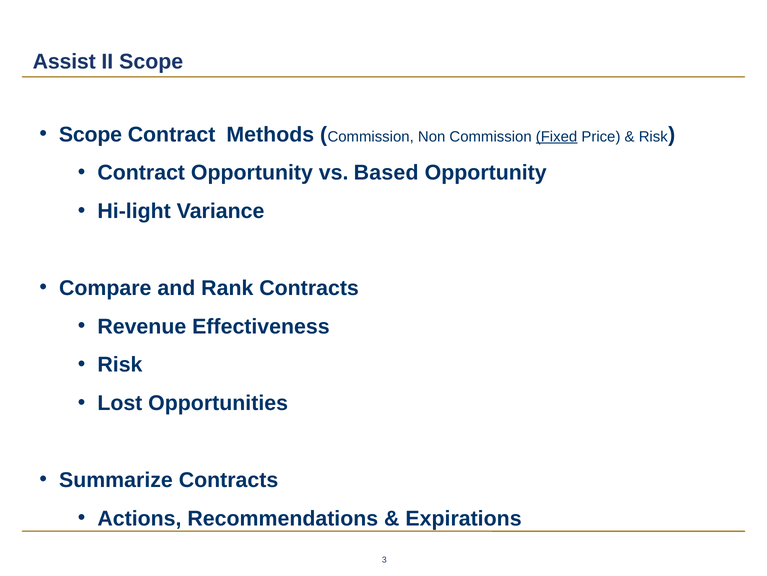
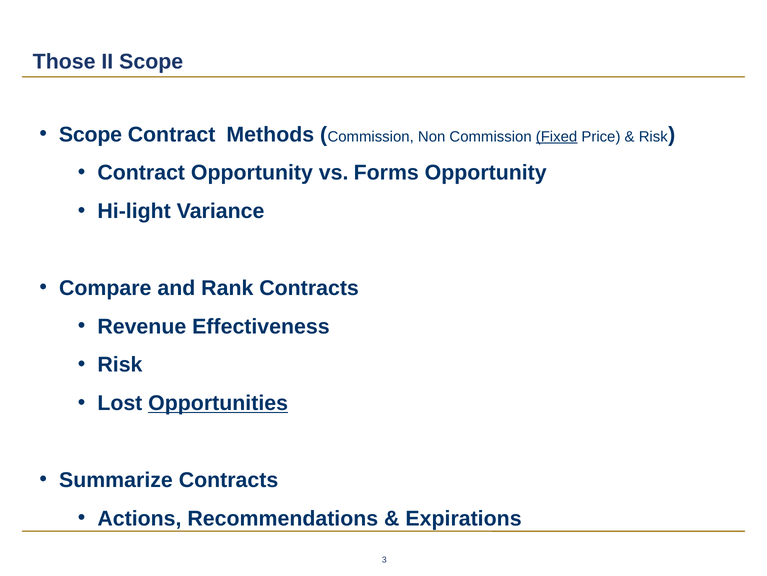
Assist: Assist -> Those (64, 62)
Based: Based -> Forms (386, 173)
Opportunities underline: none -> present (218, 403)
